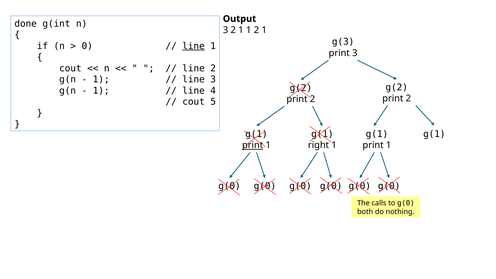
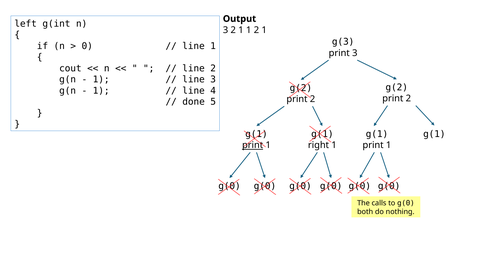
done: done -> left (26, 24)
line underline: present -> none (193, 46)
cout: cout -> done (194, 102)
